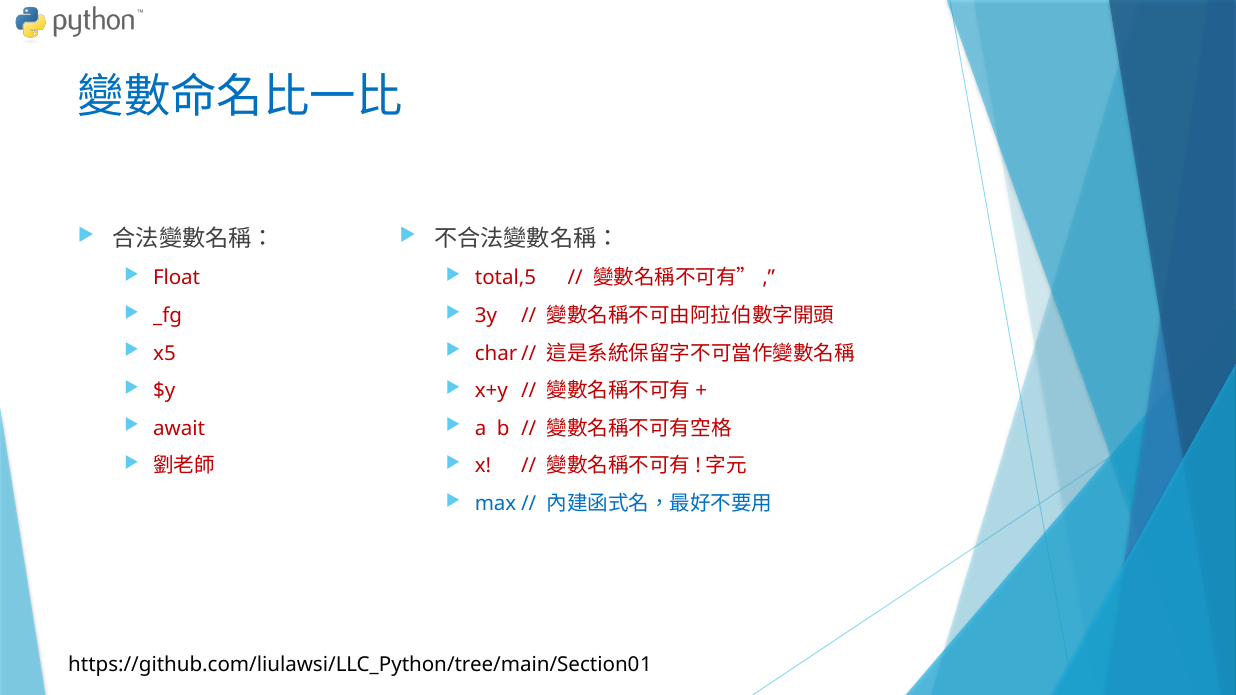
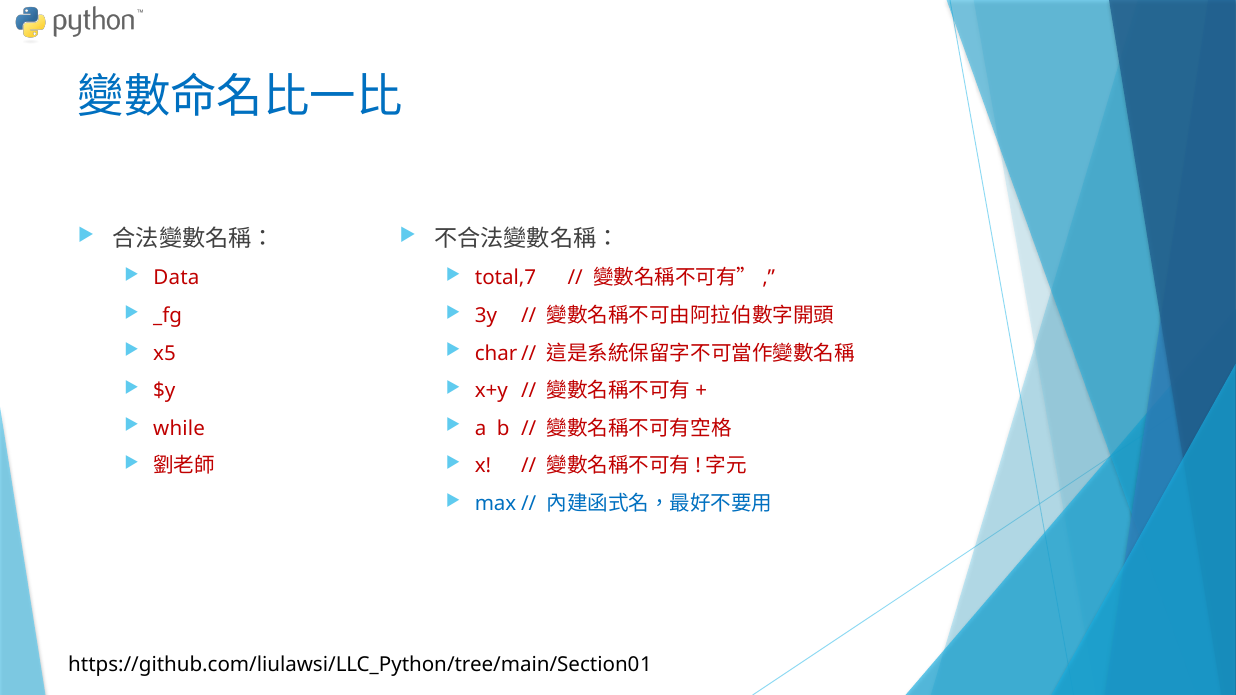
Float: Float -> Data (176, 278)
total,5: total,5 -> total,7 (506, 278)
await: await -> while (179, 429)
